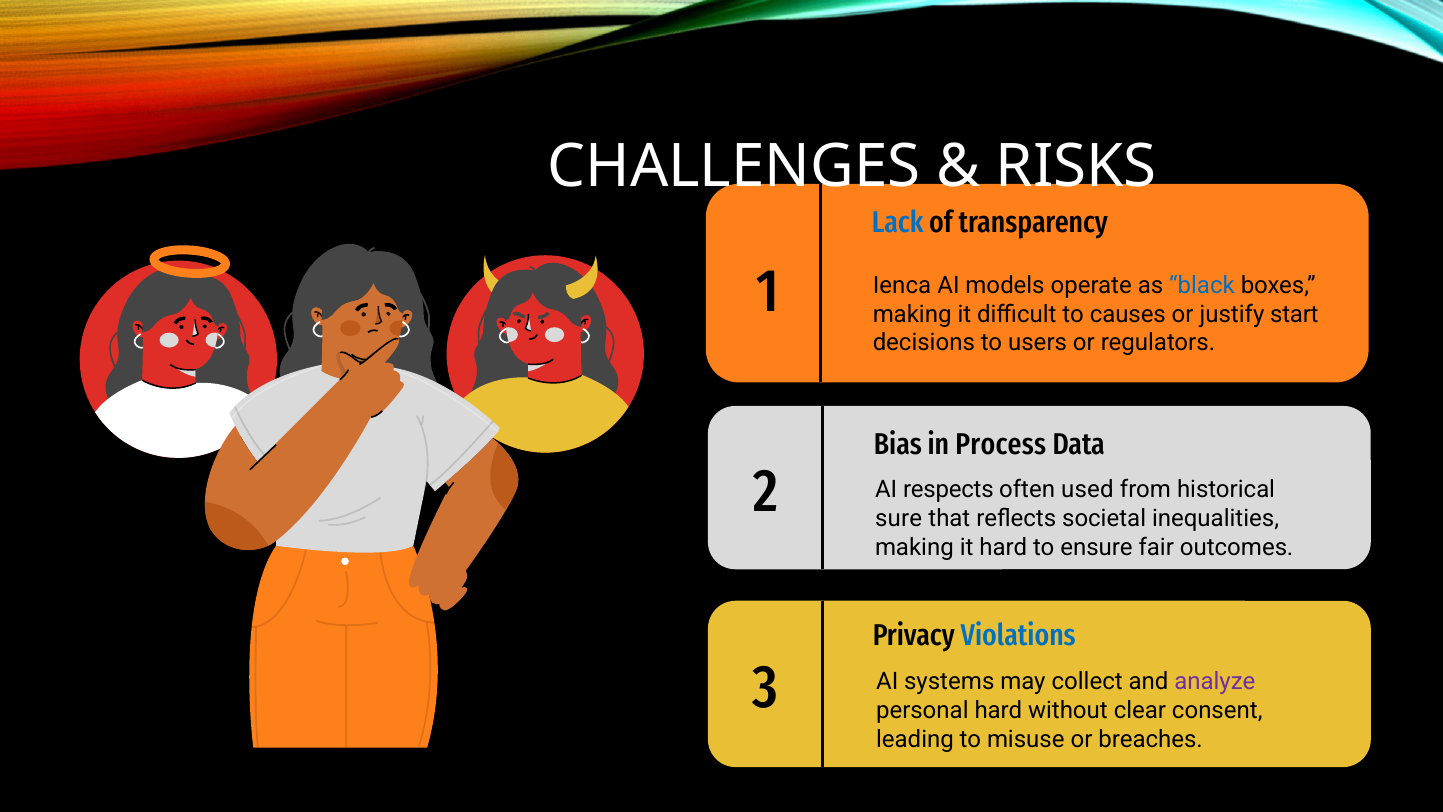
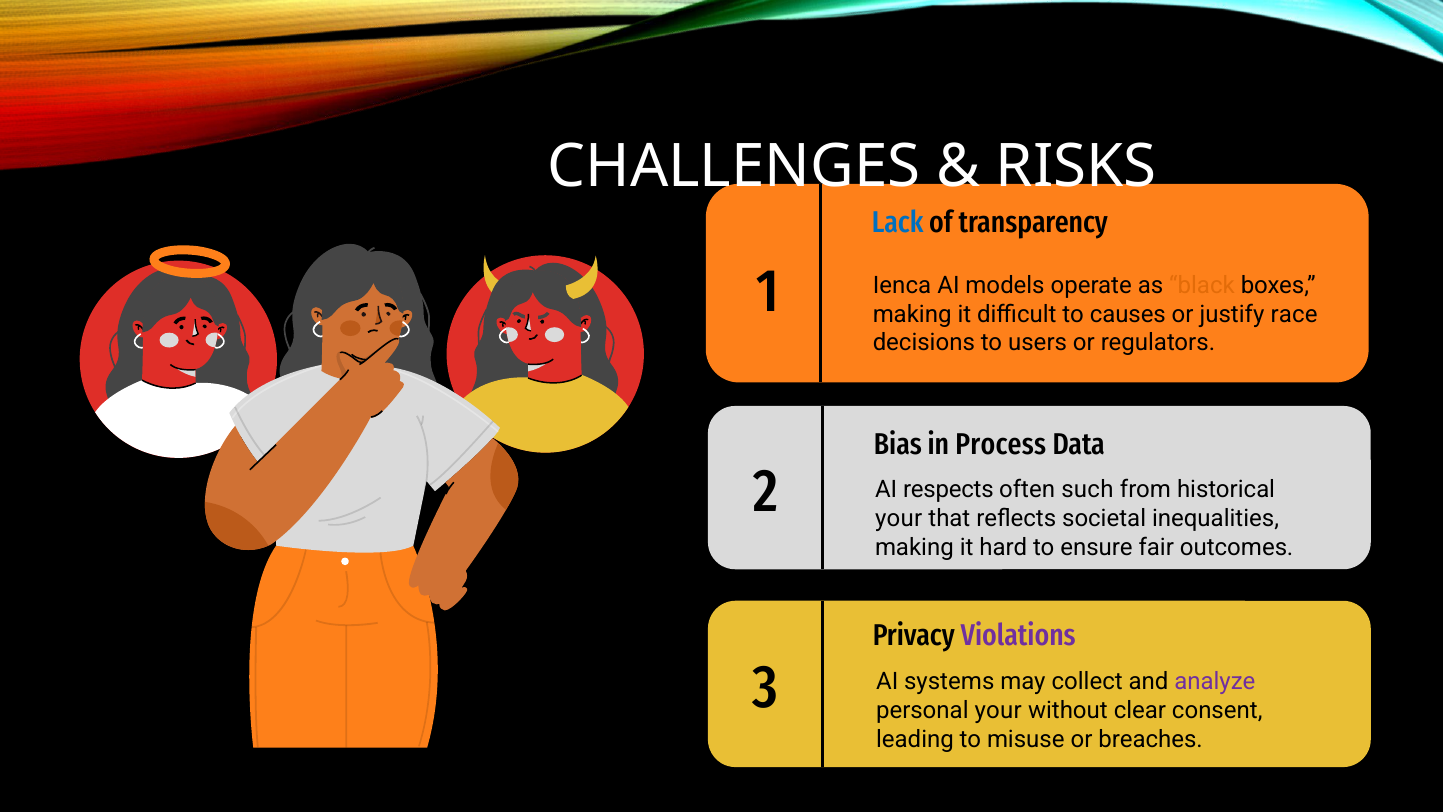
black colour: blue -> orange (1202, 285)
start: start -> race (1294, 314)
used: used -> such (1087, 490)
sure: sure -> your (899, 519)
Violations colour: blue -> purple (1018, 636)
personal hard: hard -> your (998, 710)
